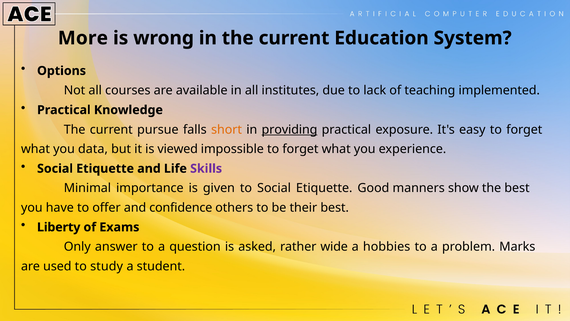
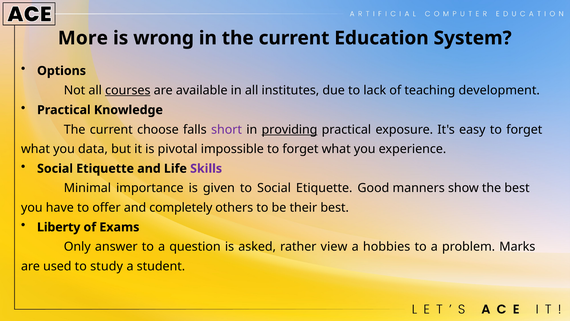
courses underline: none -> present (128, 90)
implemented: implemented -> development (499, 90)
pursue: pursue -> choose (158, 129)
short colour: orange -> purple (227, 129)
viewed: viewed -> pivotal (178, 149)
confidence: confidence -> completely (181, 207)
wide: wide -> view (334, 247)
